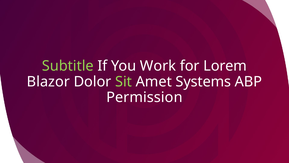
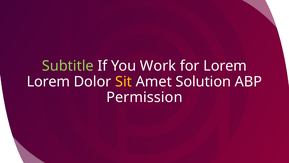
Blazor: Blazor -> Lorem (48, 81)
Sit colour: light green -> yellow (124, 81)
Systems: Systems -> Solution (203, 81)
